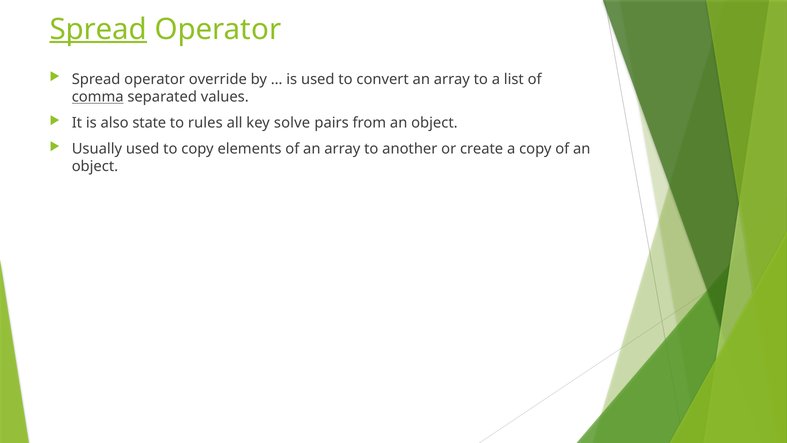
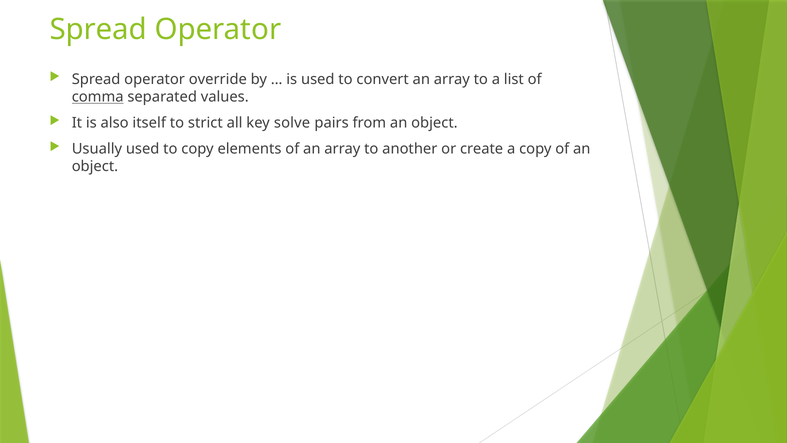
Spread underline: present -> none (98, 29)
state: state -> itself (149, 123)
rules: rules -> strict (205, 123)
